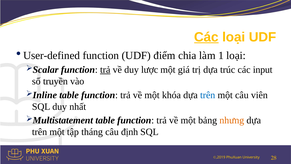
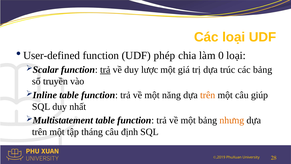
Các underline: present -> none (206, 37)
điểm: điểm -> phép (164, 55)
1: 1 -> 0 (221, 55)
các input: input -> bảng (263, 70)
khóa: khóa -> năng (171, 95)
trên colour: blue -> orange (208, 95)
viên: viên -> giúp (259, 95)
